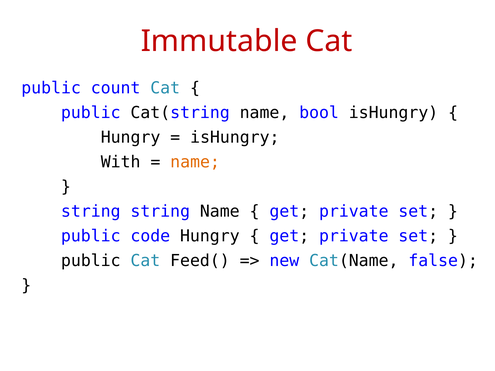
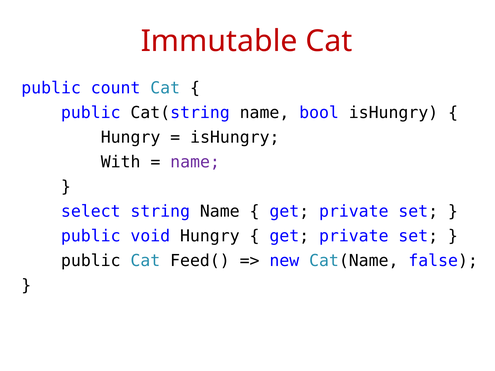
name colour: orange -> purple (195, 162)
string: string -> select (91, 211)
code: code -> void (150, 236)
